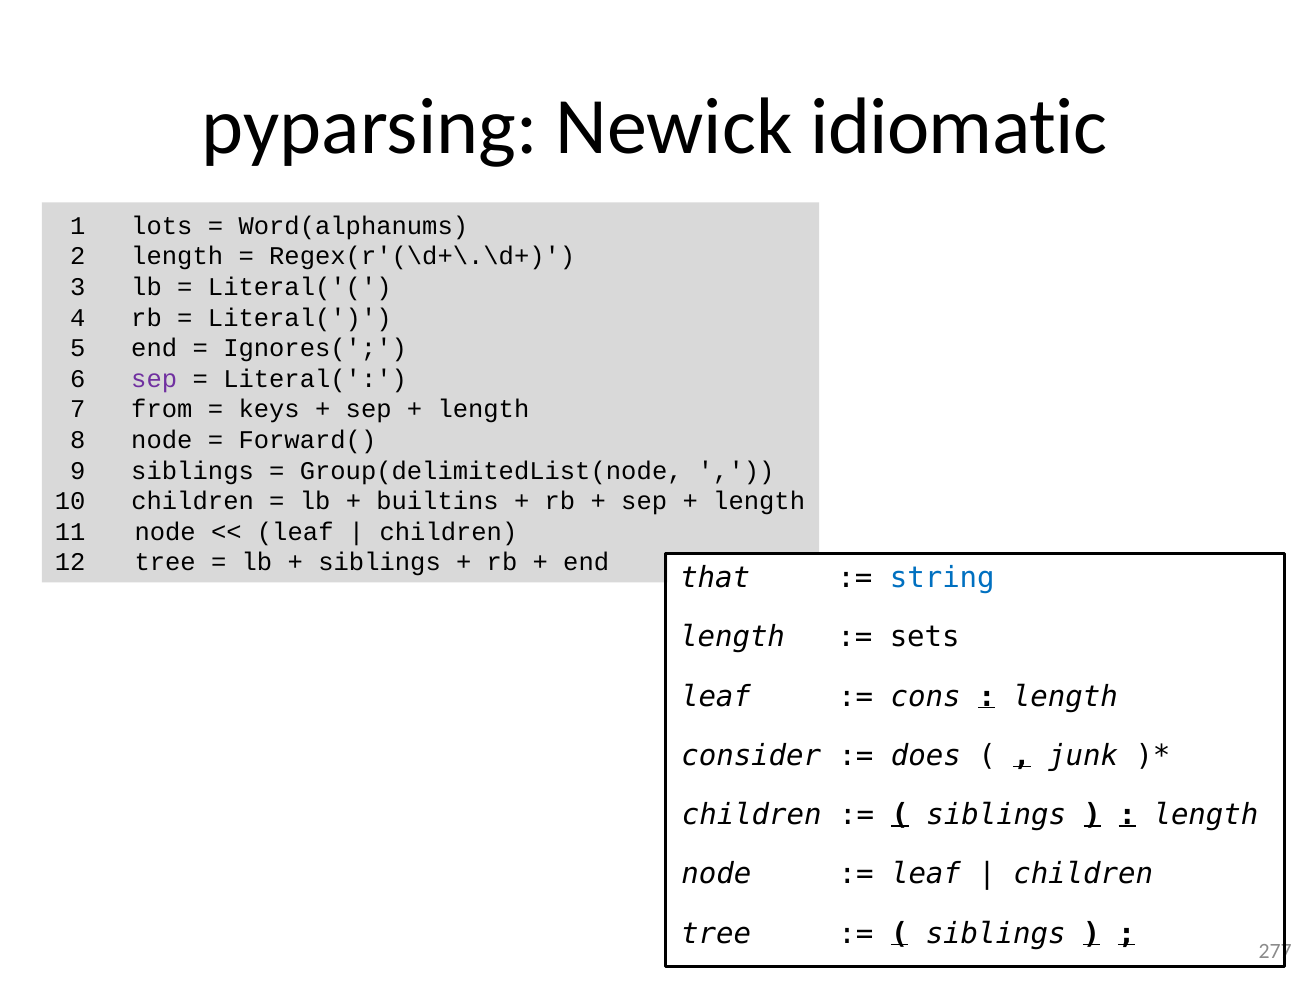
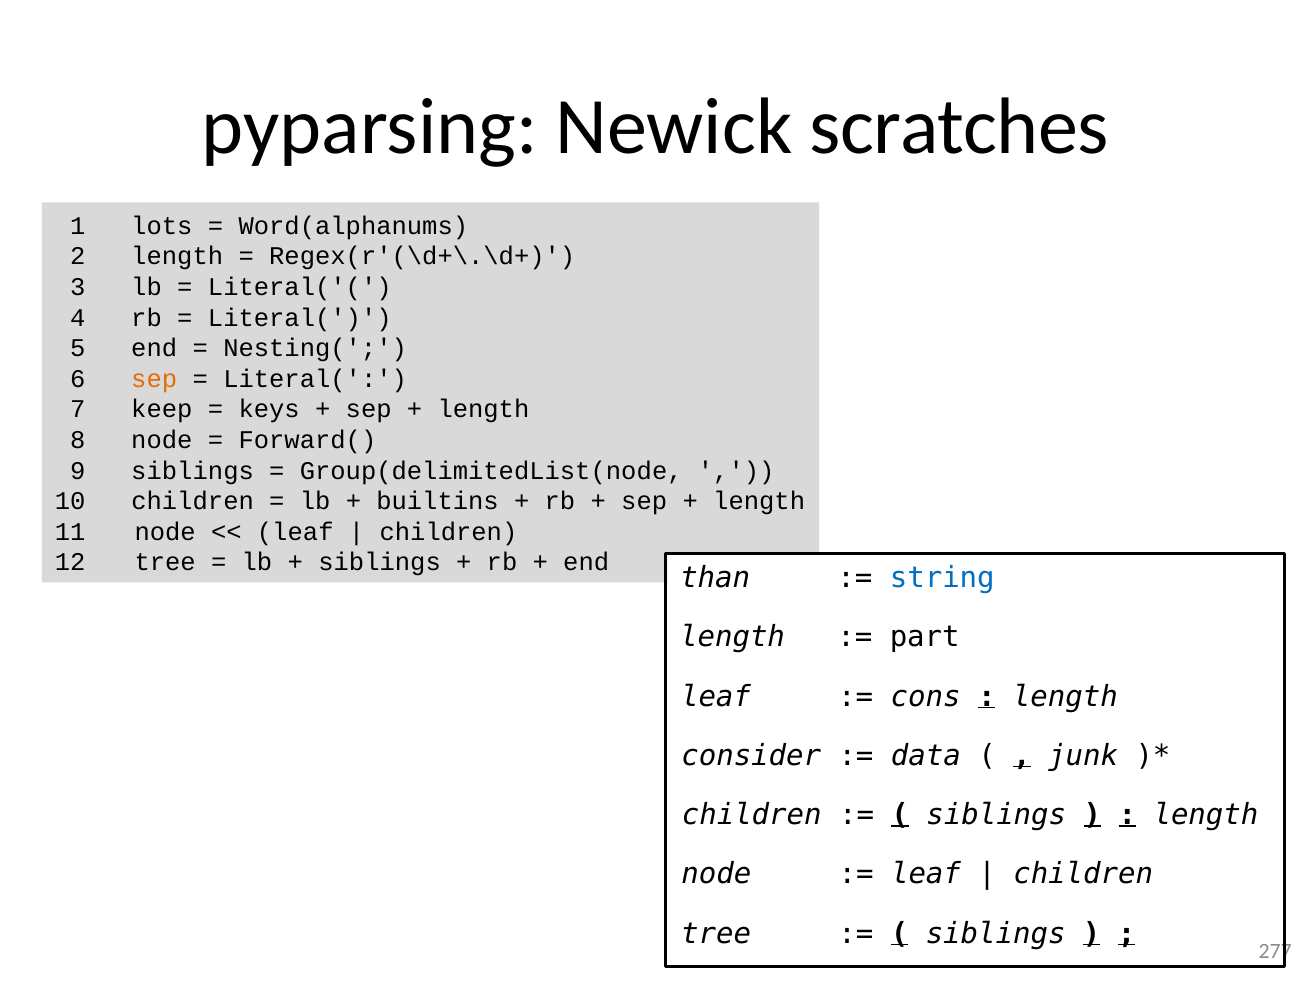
idiomatic: idiomatic -> scratches (959, 127)
Ignores(: Ignores( -> Nesting( (315, 348)
sep colour: purple -> orange (154, 379)
from: from -> keep (162, 409)
that: that -> than (715, 578)
sets: sets -> part (925, 637)
does: does -> data (926, 755)
